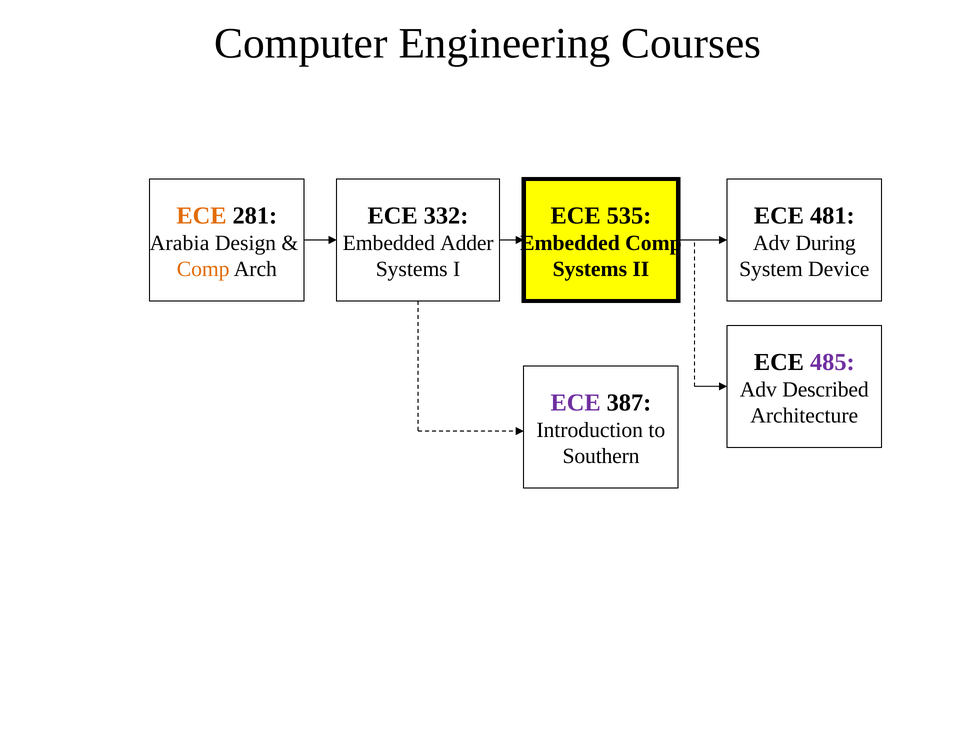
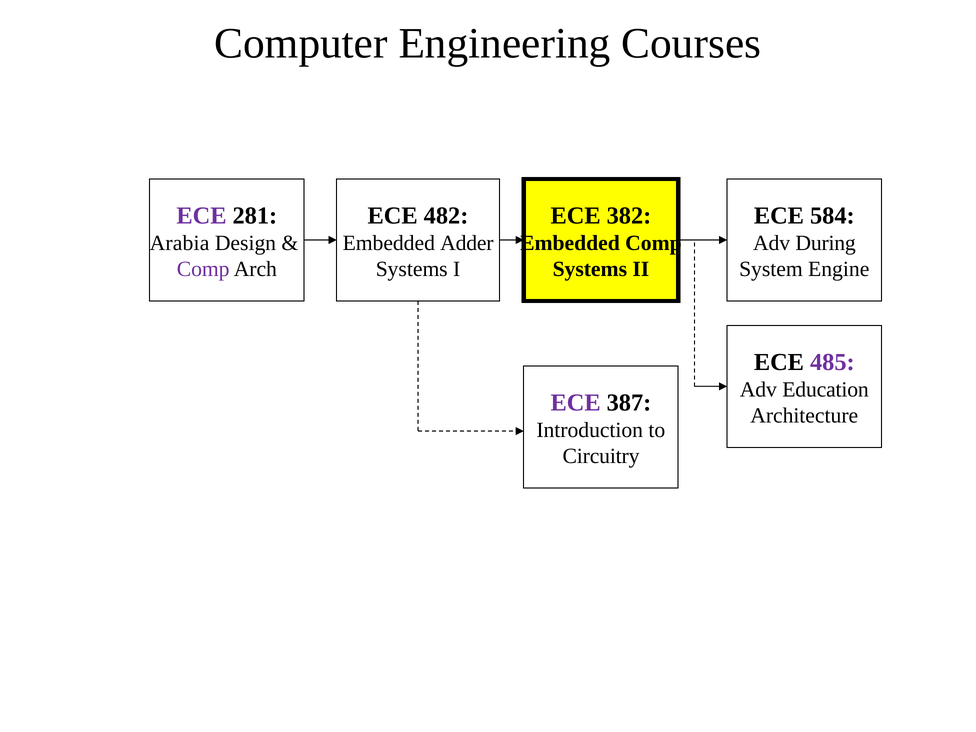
ECE colour: orange -> purple (201, 216)
332: 332 -> 482 (446, 216)
535: 535 -> 382 (629, 216)
481: 481 -> 584 (832, 216)
Comp colour: orange -> purple (203, 269)
Device: Device -> Engine (839, 269)
Described: Described -> Education (826, 389)
Southern: Southern -> Circuitry (601, 456)
